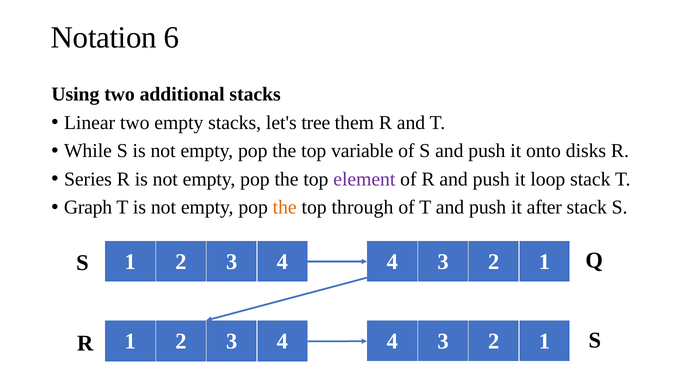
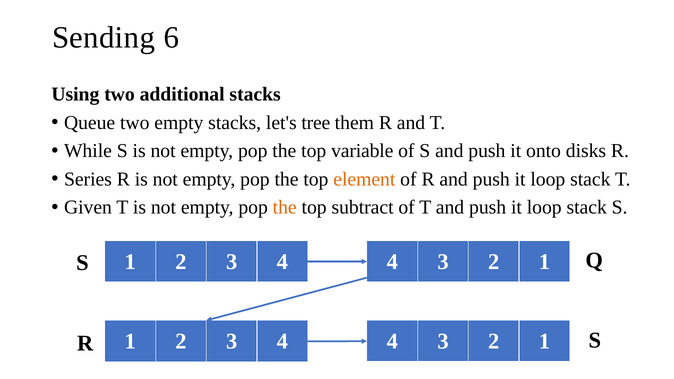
Notation: Notation -> Sending (104, 37)
Linear: Linear -> Queue (90, 123)
element colour: purple -> orange (364, 179)
Graph: Graph -> Given (88, 208)
through: through -> subtract (363, 208)
after: after -> loop (544, 208)
